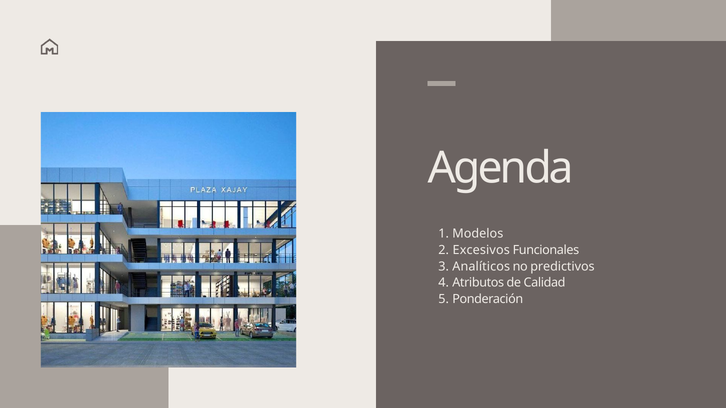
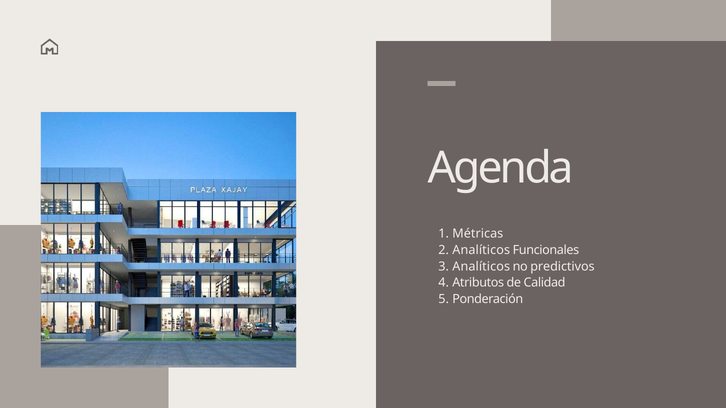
Modelos: Modelos -> Métricas (478, 234)
Excesivos: Excesivos -> Analíticos (481, 250)
